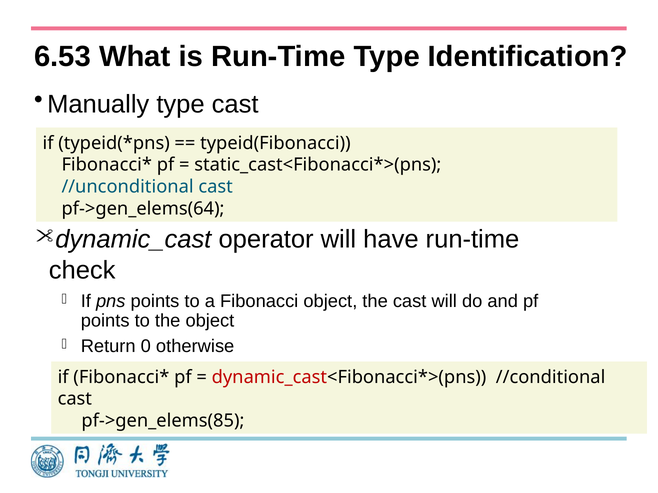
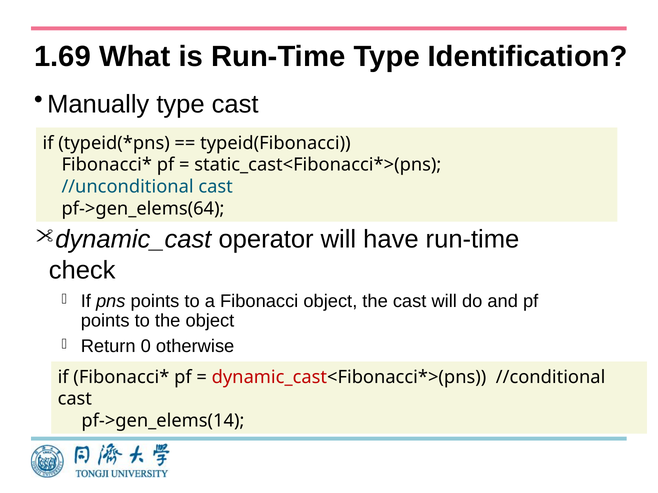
6.53: 6.53 -> 1.69 (62, 57)
pf->gen_elems(85: pf->gen_elems(85 -> pf->gen_elems(14 (163, 421)
